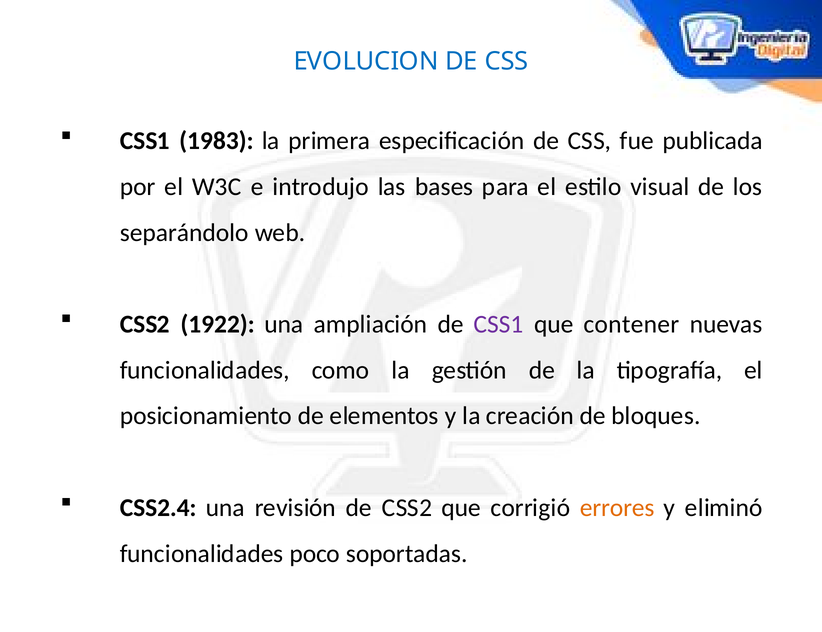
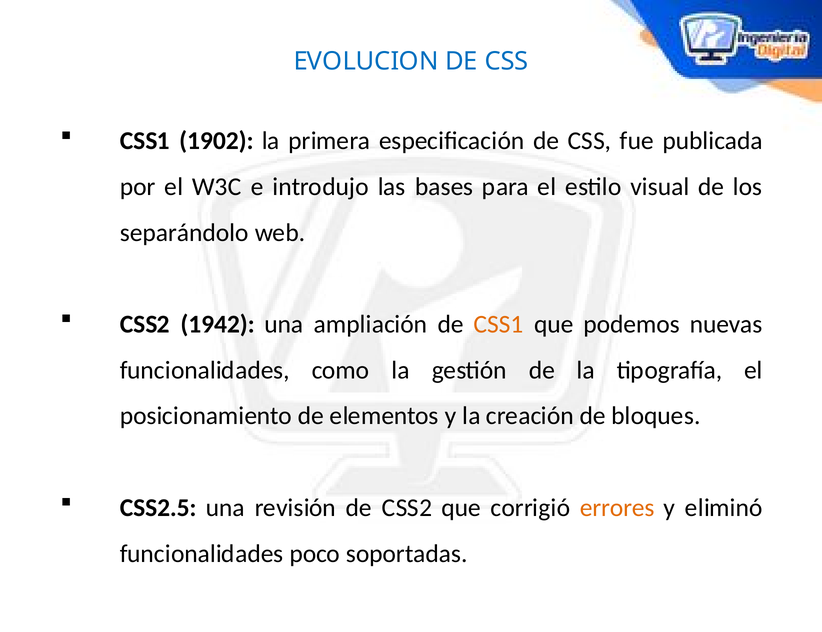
1983: 1983 -> 1902 (216, 141)
1922: 1922 -> 1942 (218, 324)
CSS1 colour: purple -> orange (498, 324)
contener: contener -> podemos (631, 324)
CSS2.4: CSS2.4 -> CSS2.5 (158, 507)
